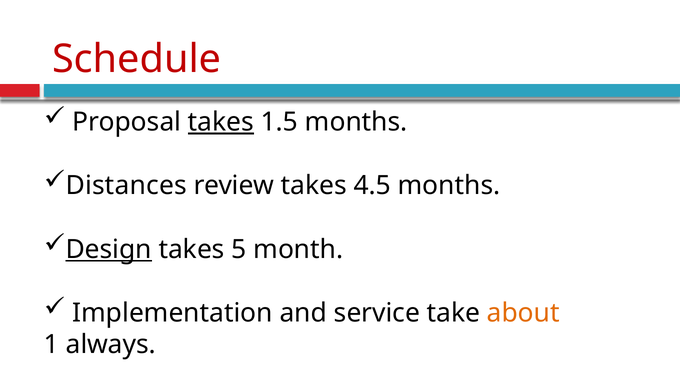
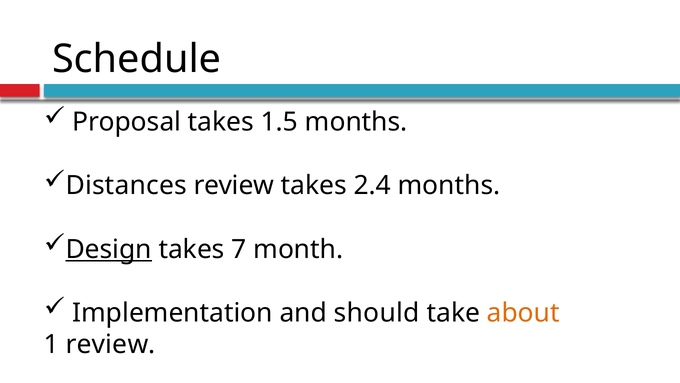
Schedule colour: red -> black (137, 59)
takes underline: present -> none (221, 122)
4.5: 4.5 -> 2.4 (372, 185)
5: 5 -> 7 (239, 249)
service: service -> should (377, 312)
1 always: always -> review (111, 344)
